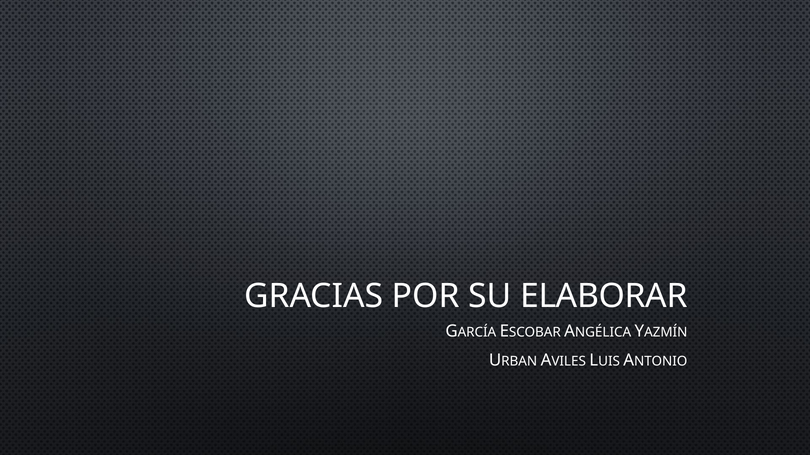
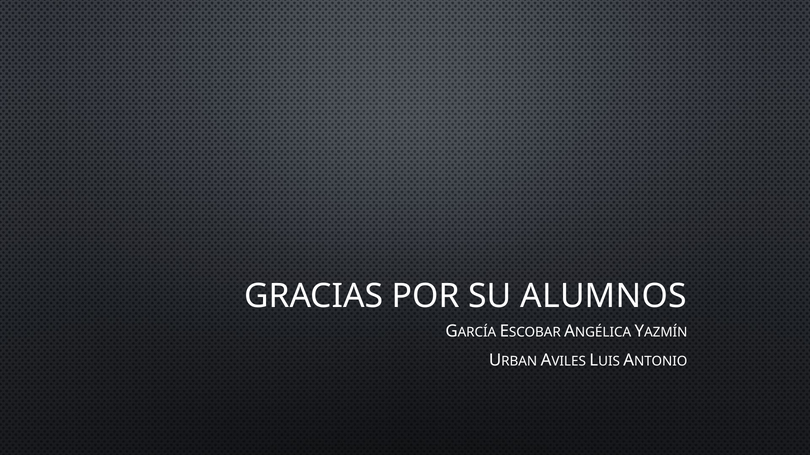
ELABORAR: ELABORAR -> ALUMNOS (604, 296)
